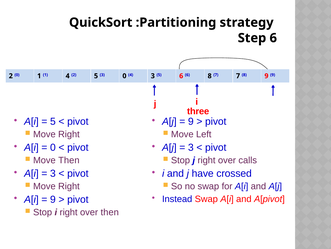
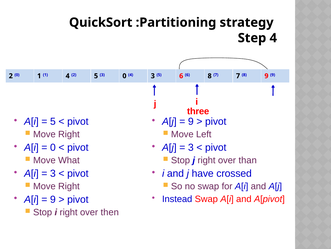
Step 6: 6 -> 4 (273, 38)
Move Then: Then -> What (69, 160)
calls: calls -> than (248, 160)
